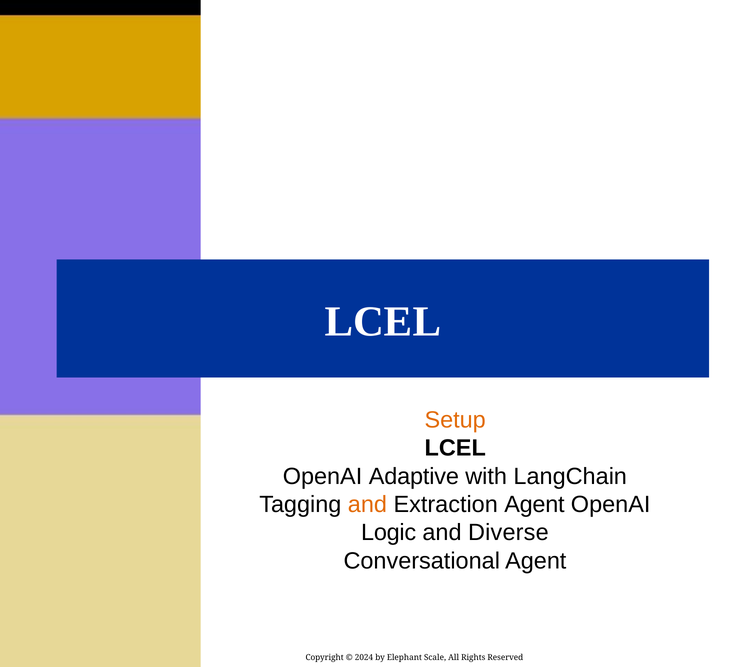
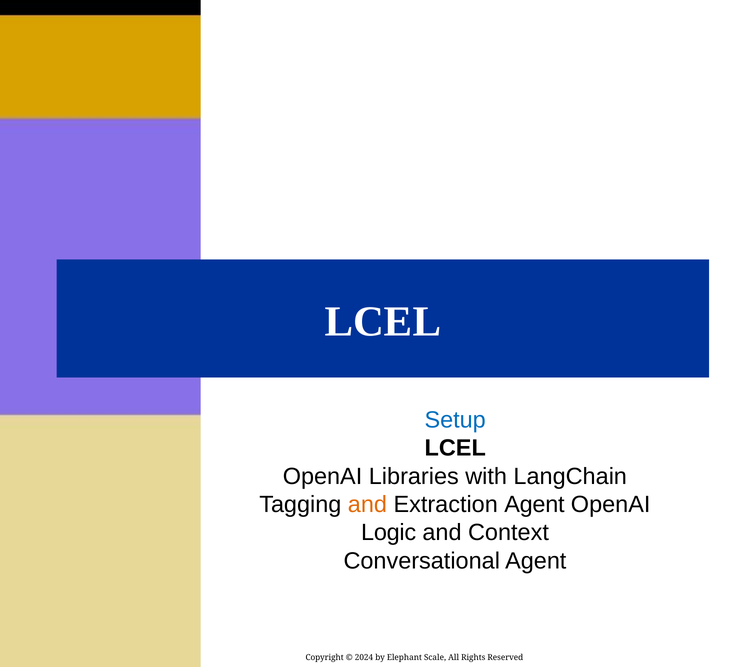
Setup colour: orange -> blue (455, 420)
Adaptive: Adaptive -> Libraries (414, 476)
Diverse: Diverse -> Context (508, 532)
